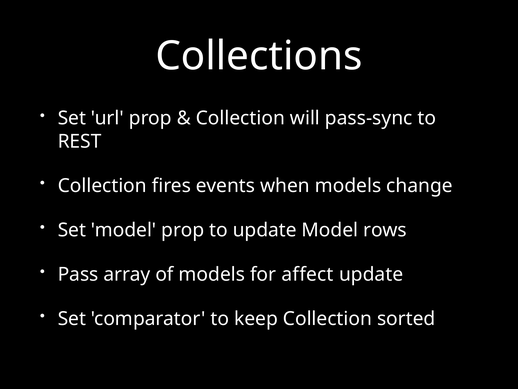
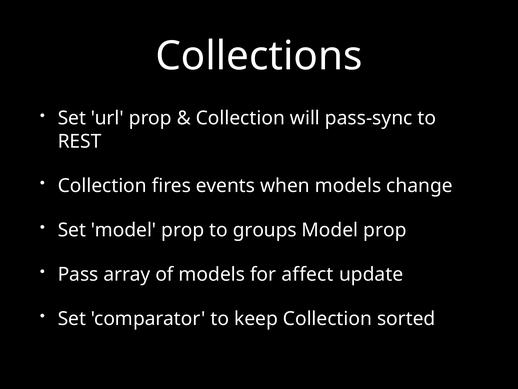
to update: update -> groups (265, 230)
rows: rows -> prop (385, 230)
